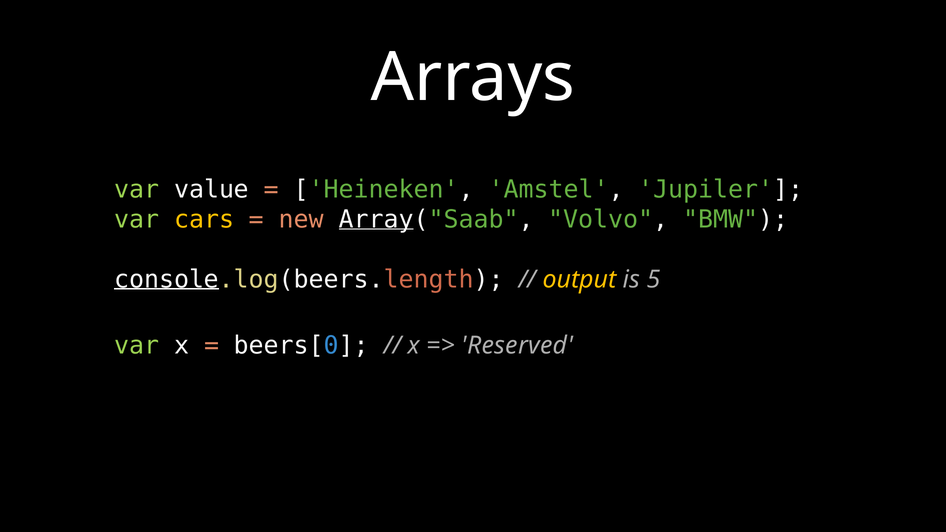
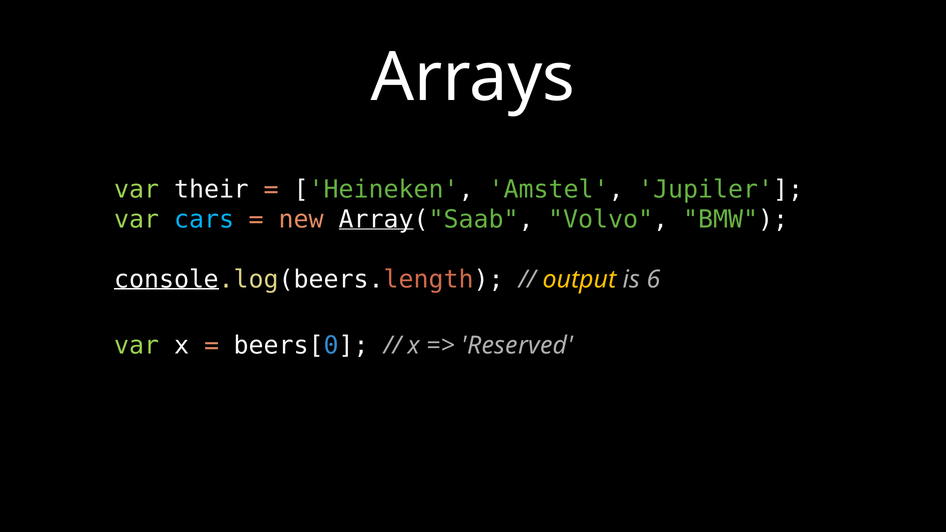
value: value -> their (212, 190)
cars colour: yellow -> light blue (204, 220)
5: 5 -> 6 (654, 280)
